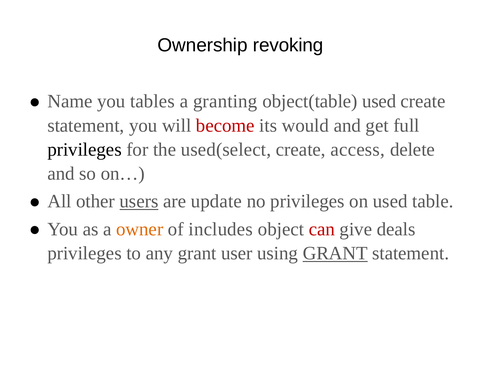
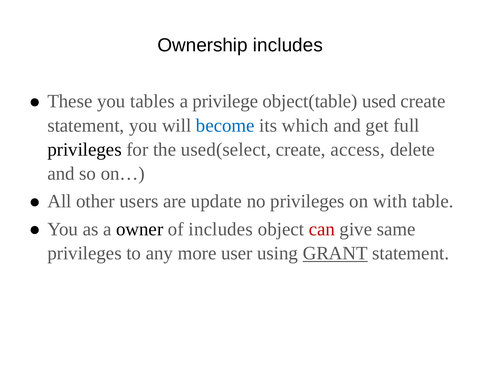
Ownership revoking: revoking -> includes (288, 45)
Name: Name -> These (70, 101)
granting: granting -> privilege (225, 101)
become colour: red -> blue (225, 125)
would: would -> which (305, 125)
users underline: present -> none (139, 201)
on used: used -> with (390, 201)
owner colour: orange -> black (140, 229)
deals: deals -> same (396, 229)
any grant: grant -> more (197, 253)
